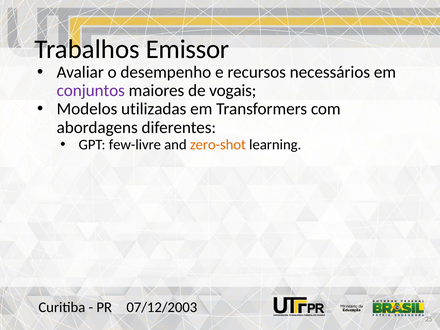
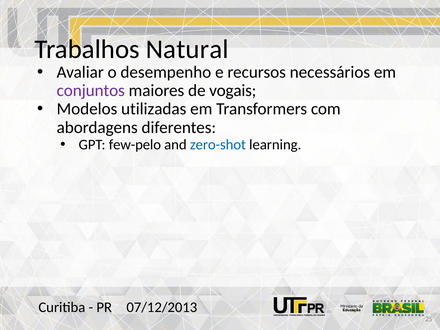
Emissor: Emissor -> Natural (187, 49)
few-livre: few-livre -> few-pelo (135, 145)
zero-shot colour: orange -> blue (218, 145)
07/12/2003: 07/12/2003 -> 07/12/2013 (162, 307)
